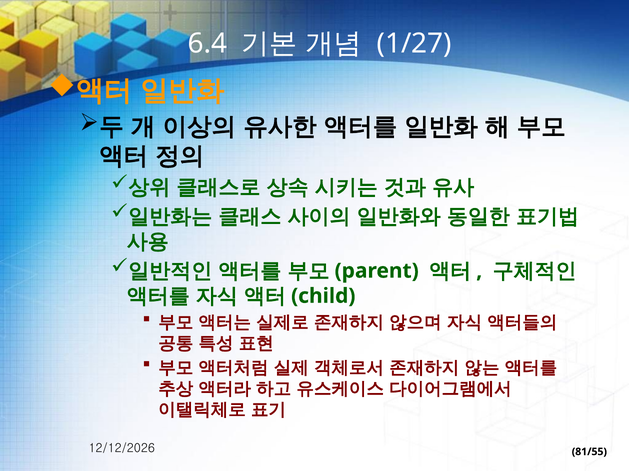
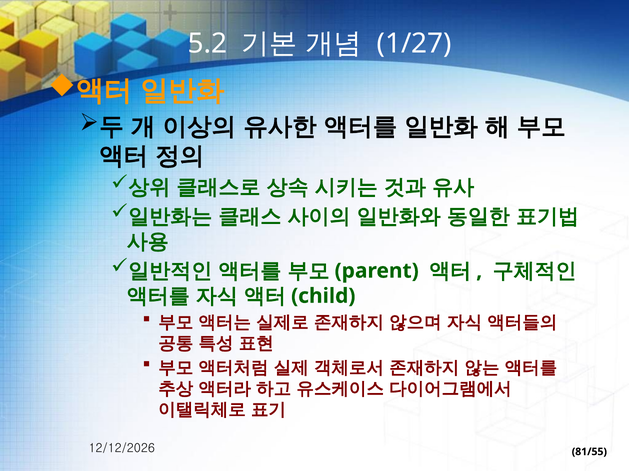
6.4: 6.4 -> 5.2 (207, 43)
